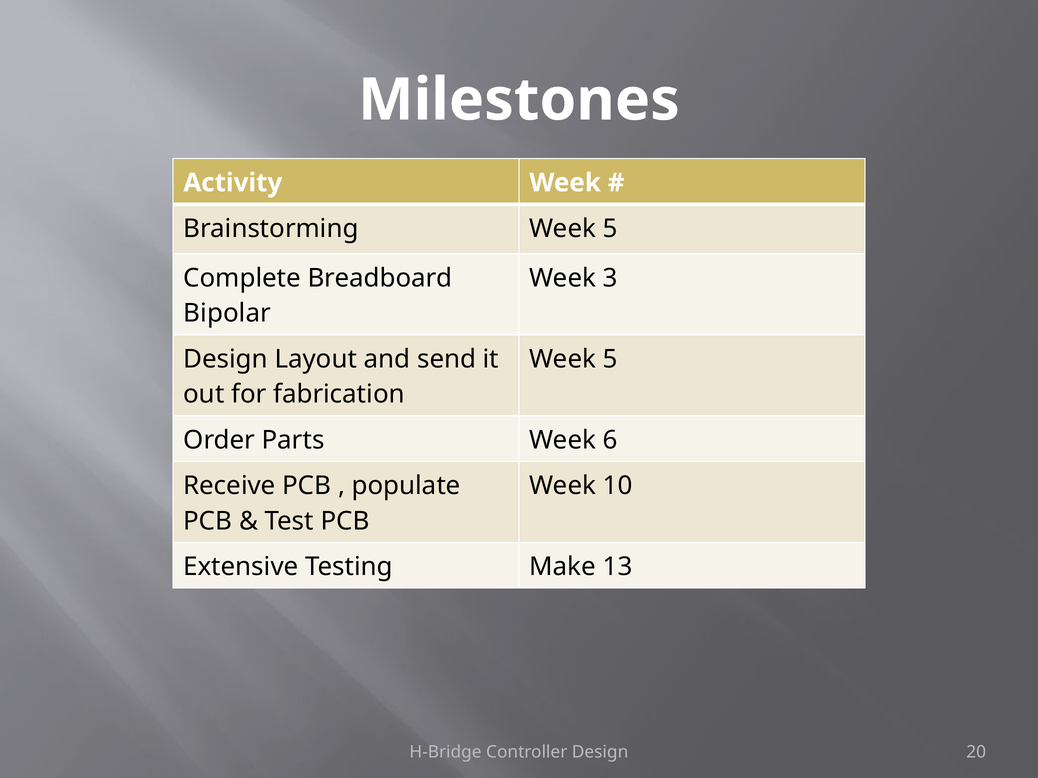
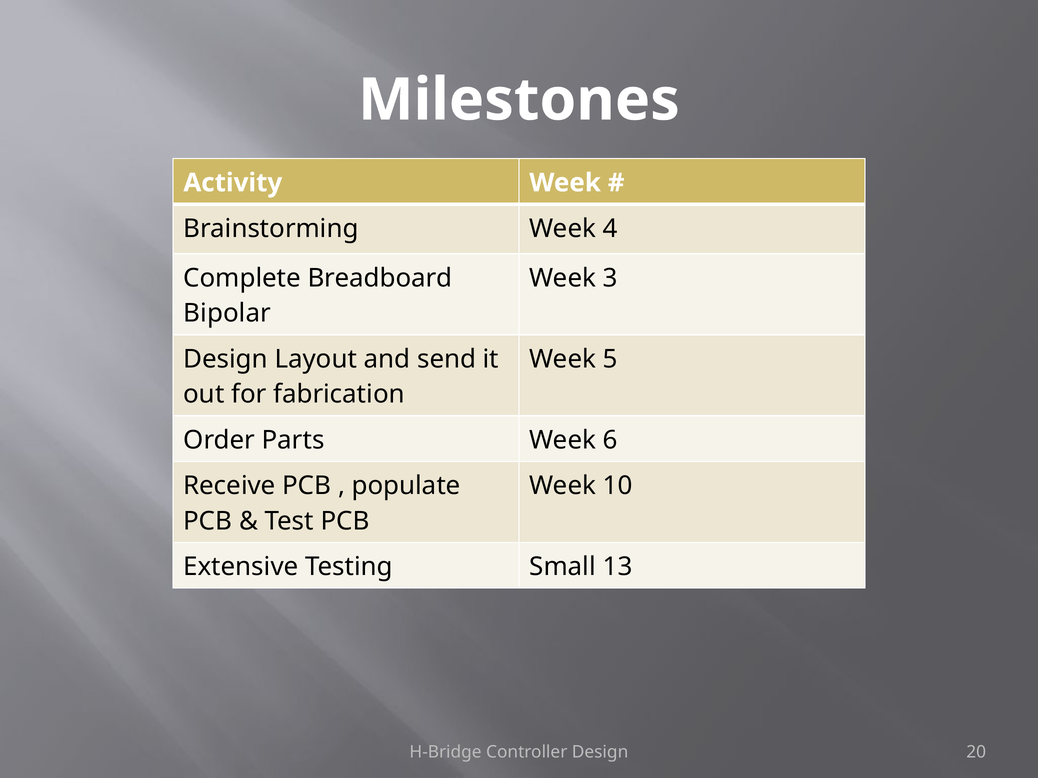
Brainstorming Week 5: 5 -> 4 (610, 229)
Make: Make -> Small (563, 567)
